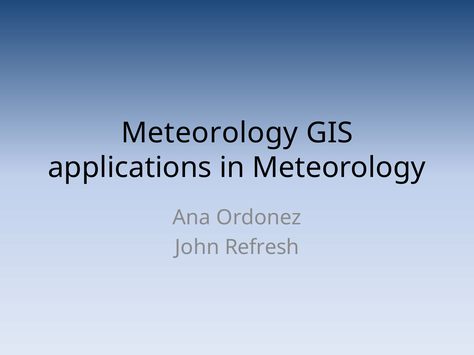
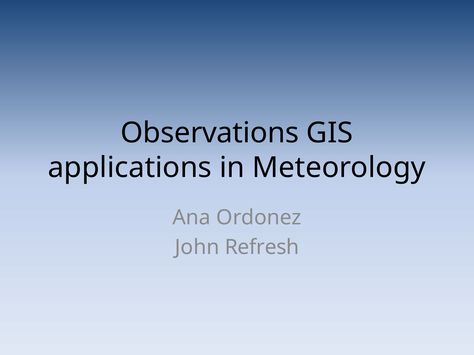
Meteorology: Meteorology -> Observations (210, 133)
